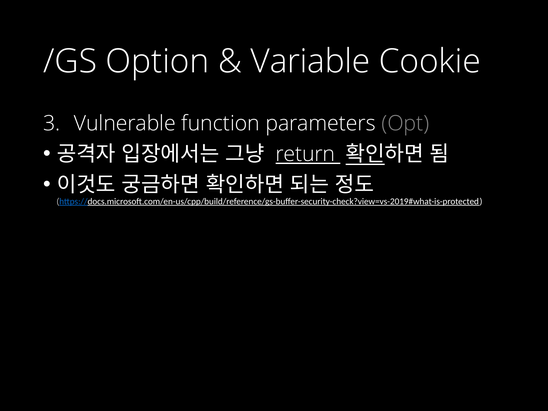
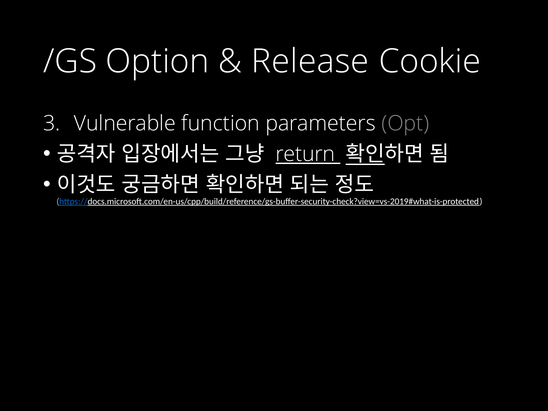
Variable: Variable -> Release (310, 61)
